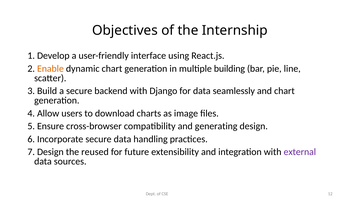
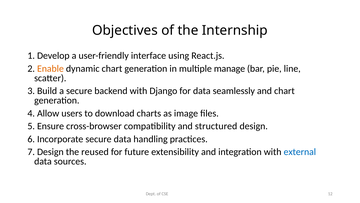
building: building -> manage (229, 68)
generating: generating -> structured (216, 126)
external colour: purple -> blue (300, 152)
